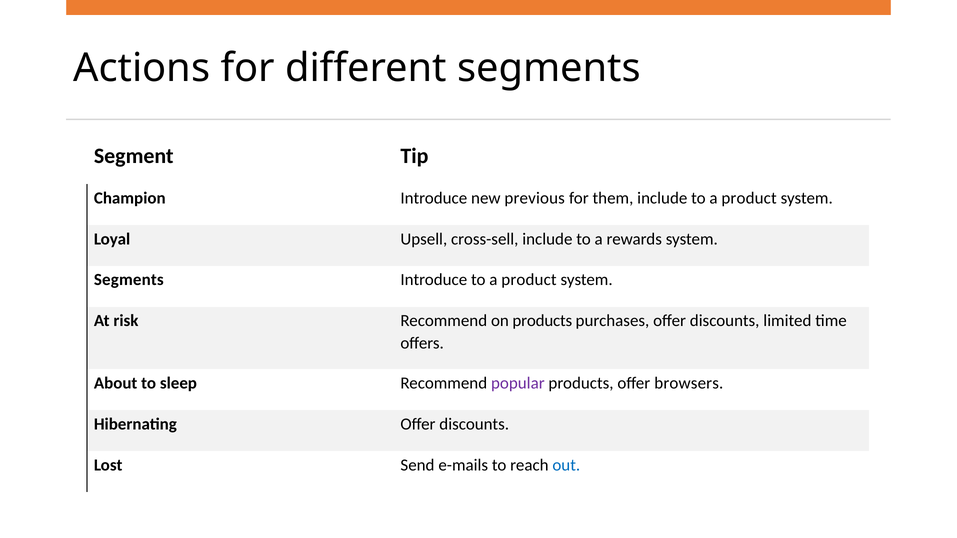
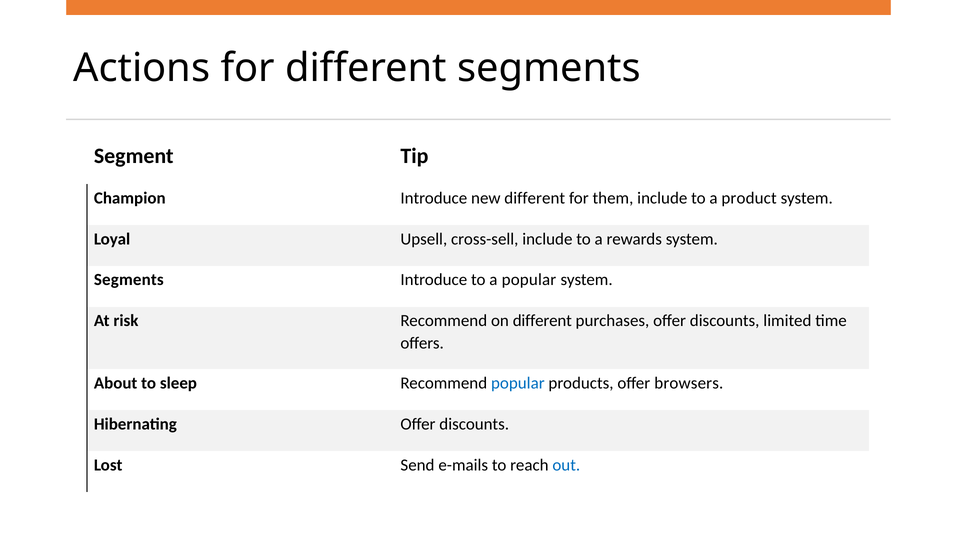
new previous: previous -> different (535, 198)
Introduce to a product: product -> popular (529, 280)
on products: products -> different (542, 321)
popular colour: purple -> blue (518, 383)
